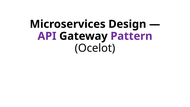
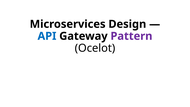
API colour: purple -> blue (47, 36)
